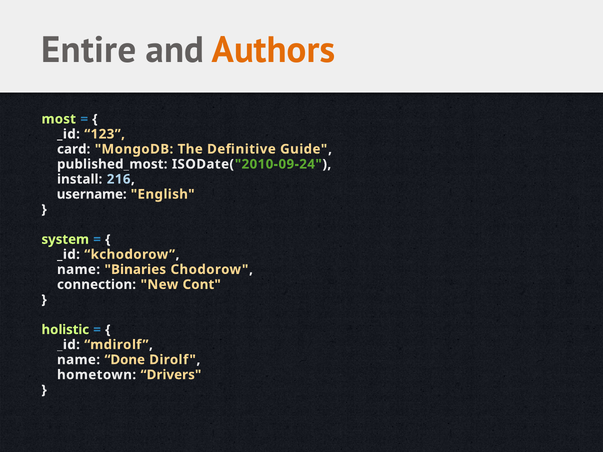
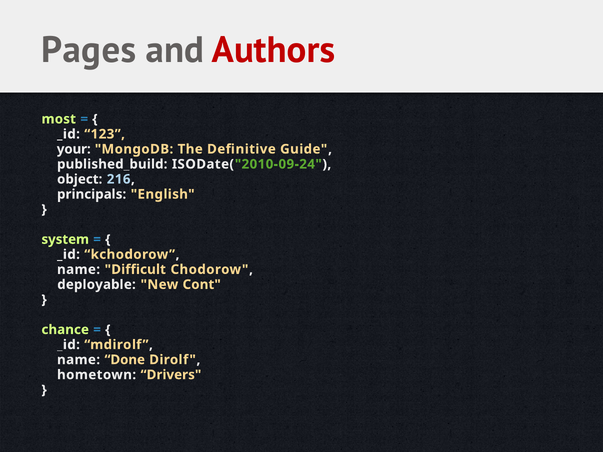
Entire: Entire -> Pages (89, 50)
Authors colour: orange -> red (274, 50)
card: card -> your (74, 149)
published_most: published_most -> published_build (112, 164)
install: install -> object (80, 179)
username: username -> principals (92, 194)
Binaries: Binaries -> Difficult (135, 270)
connection: connection -> deployable (97, 285)
holistic: holistic -> chance (65, 330)
